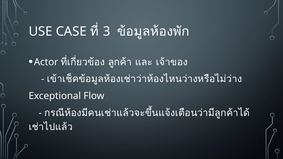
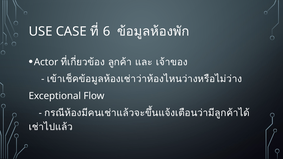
3: 3 -> 6 (107, 31)
